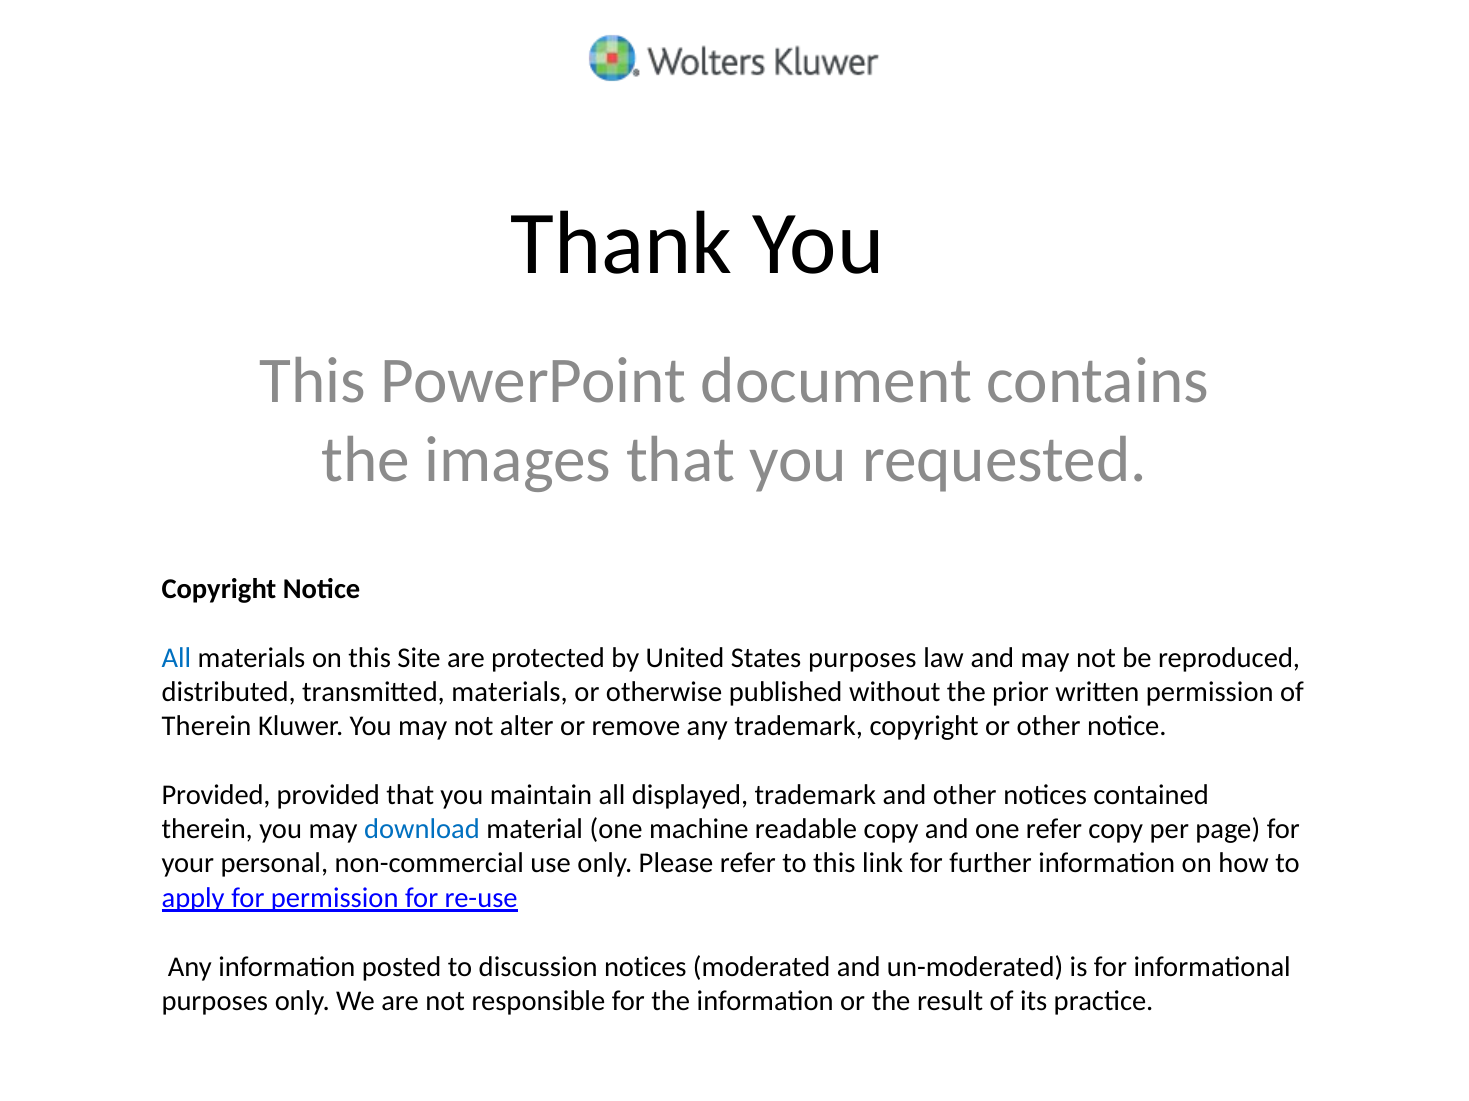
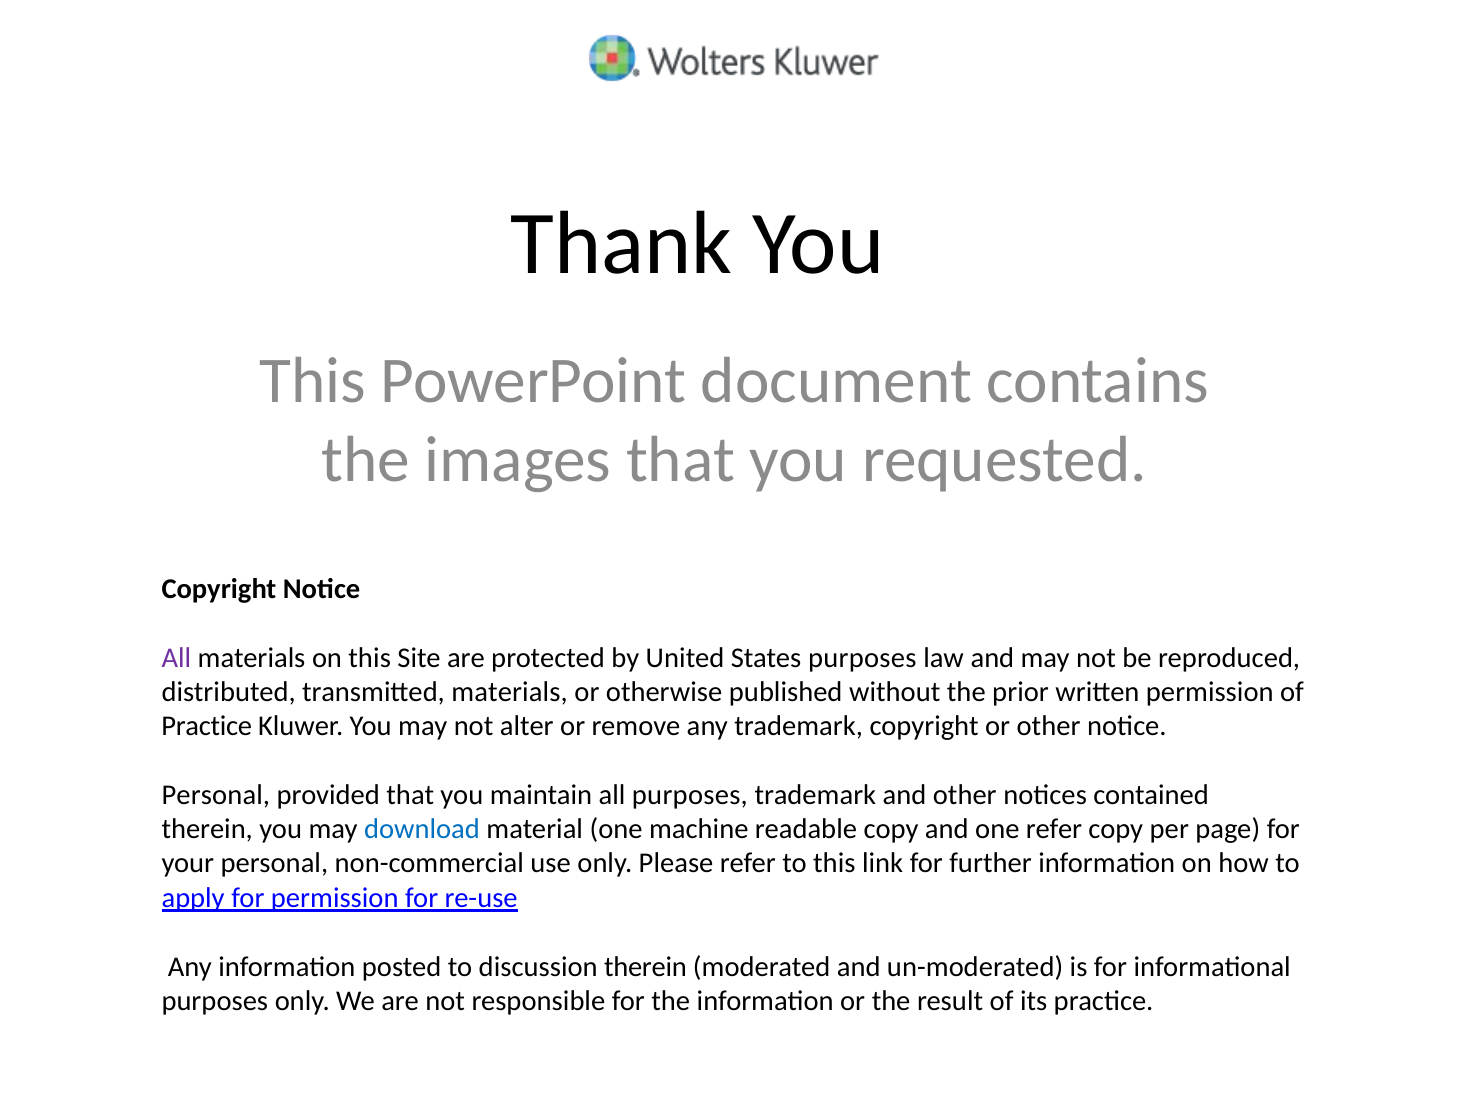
All colour: blue -> purple (176, 658)
Therein: Therein -> Practice (207, 727)
Provided: Provided -> Personal (216, 795)
all displayed: displayed -> purposes (690, 795)
discussion notices: notices -> therein (645, 967)
